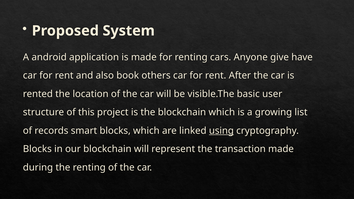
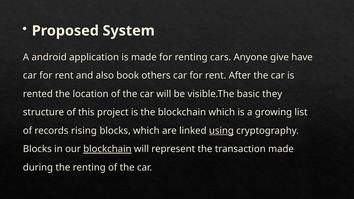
user: user -> they (272, 94)
smart: smart -> rising (84, 131)
blockchain underline: none -> present (107, 149)
